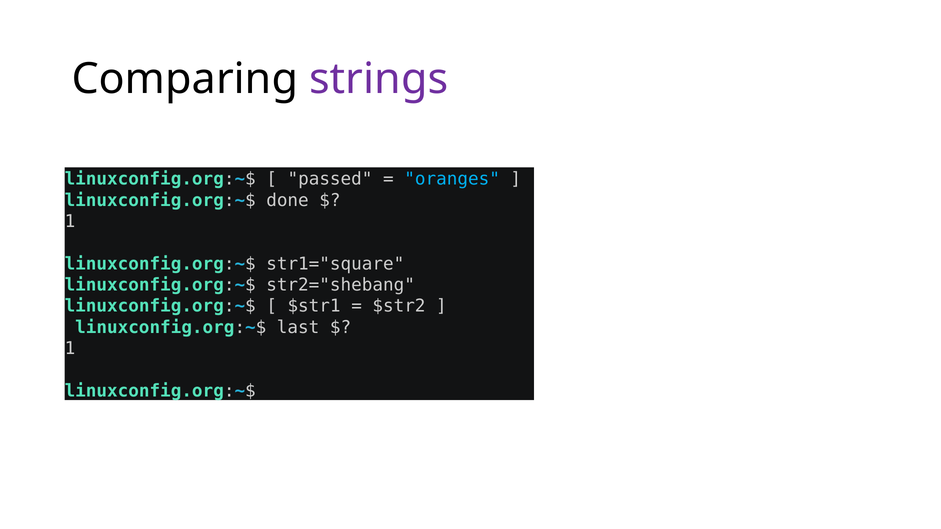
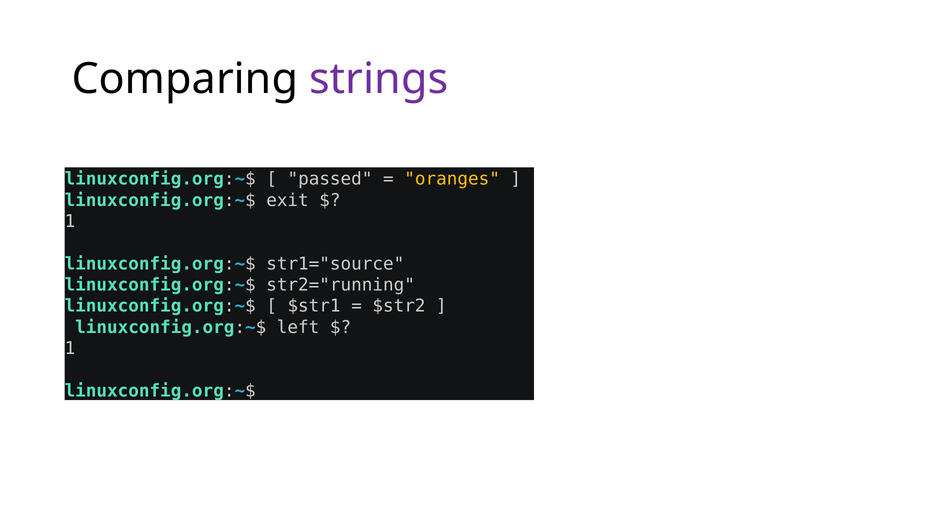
oranges colour: light blue -> yellow (452, 179)
done: done -> exit (288, 200)
str1="square: str1="square -> str1="source (335, 264)
str2="shebang: str2="shebang -> str2="running (341, 285)
last: last -> left (298, 327)
